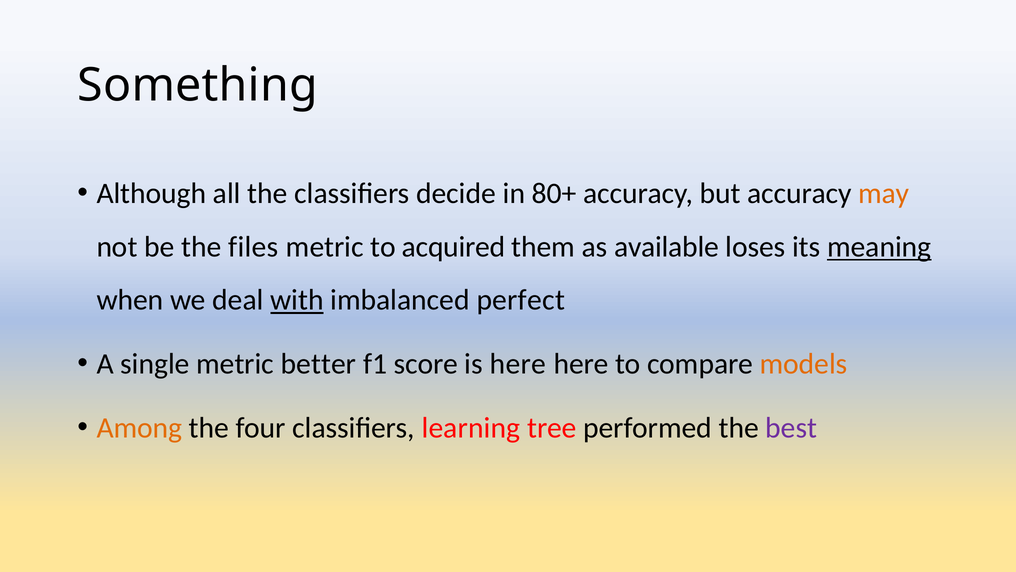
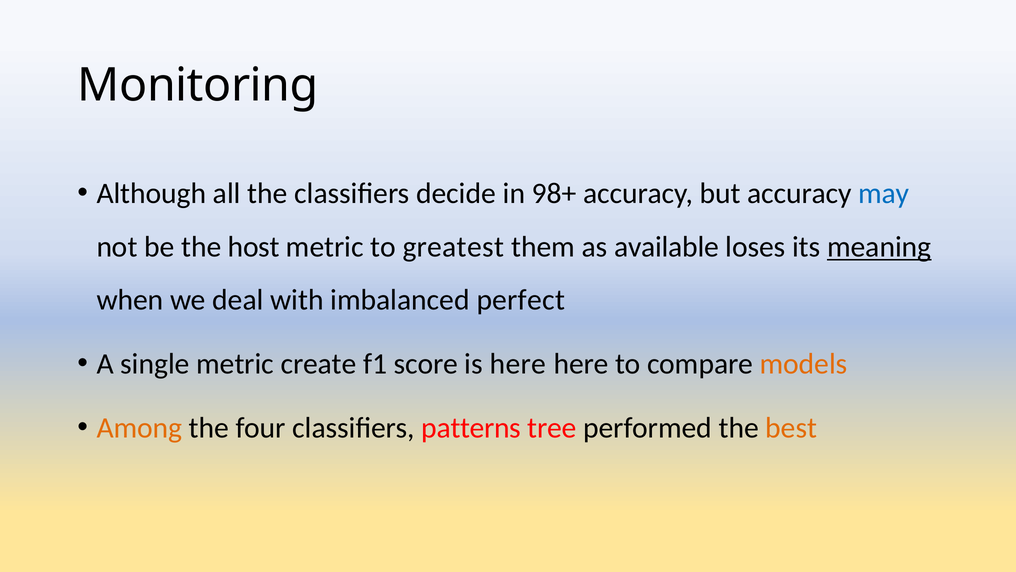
Something: Something -> Monitoring (198, 85)
80+: 80+ -> 98+ (554, 193)
may colour: orange -> blue (884, 193)
files: files -> host (254, 247)
acquired: acquired -> greatest (453, 247)
with underline: present -> none (297, 300)
better: better -> create (319, 364)
learning: learning -> patterns (471, 428)
best colour: purple -> orange (791, 428)
